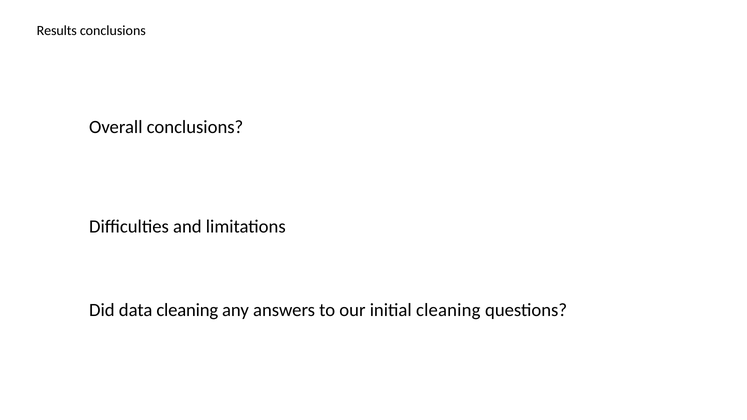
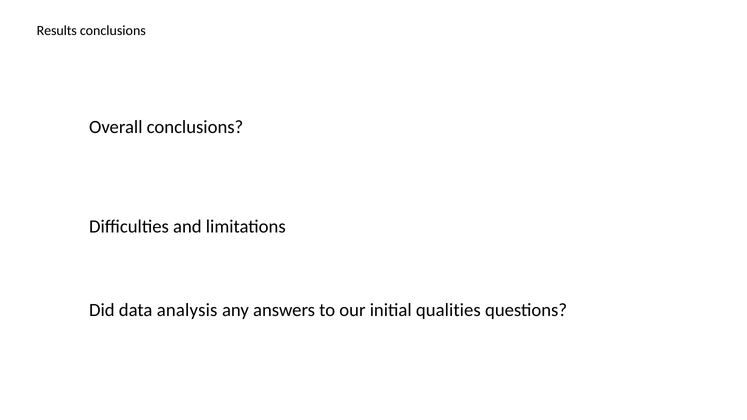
data cleaning: cleaning -> analysis (187, 310)
initial cleaning: cleaning -> qualities (448, 310)
